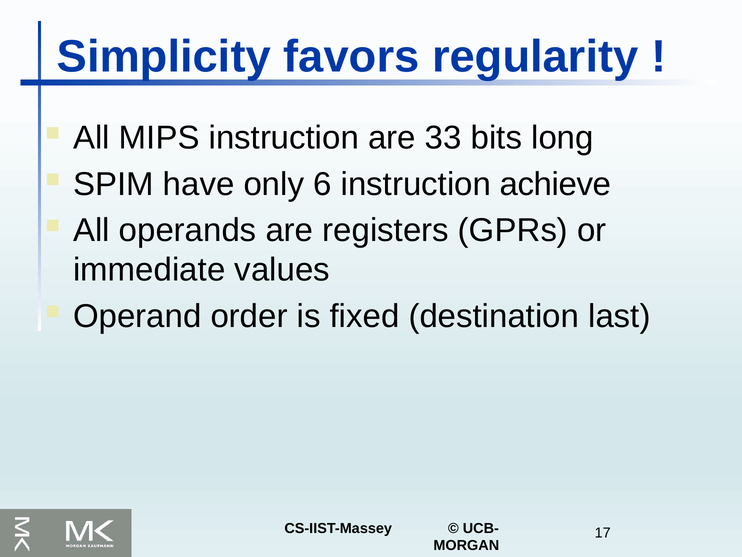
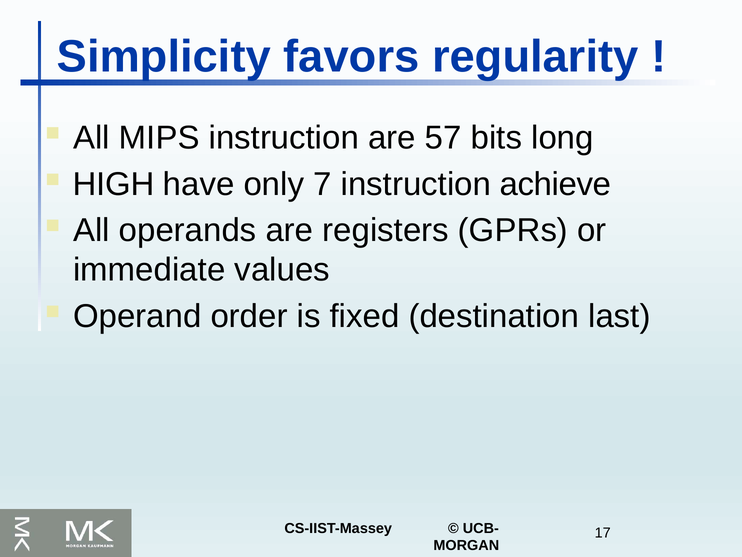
33: 33 -> 57 (443, 138)
SPIM: SPIM -> HIGH (114, 184)
6: 6 -> 7 (323, 184)
